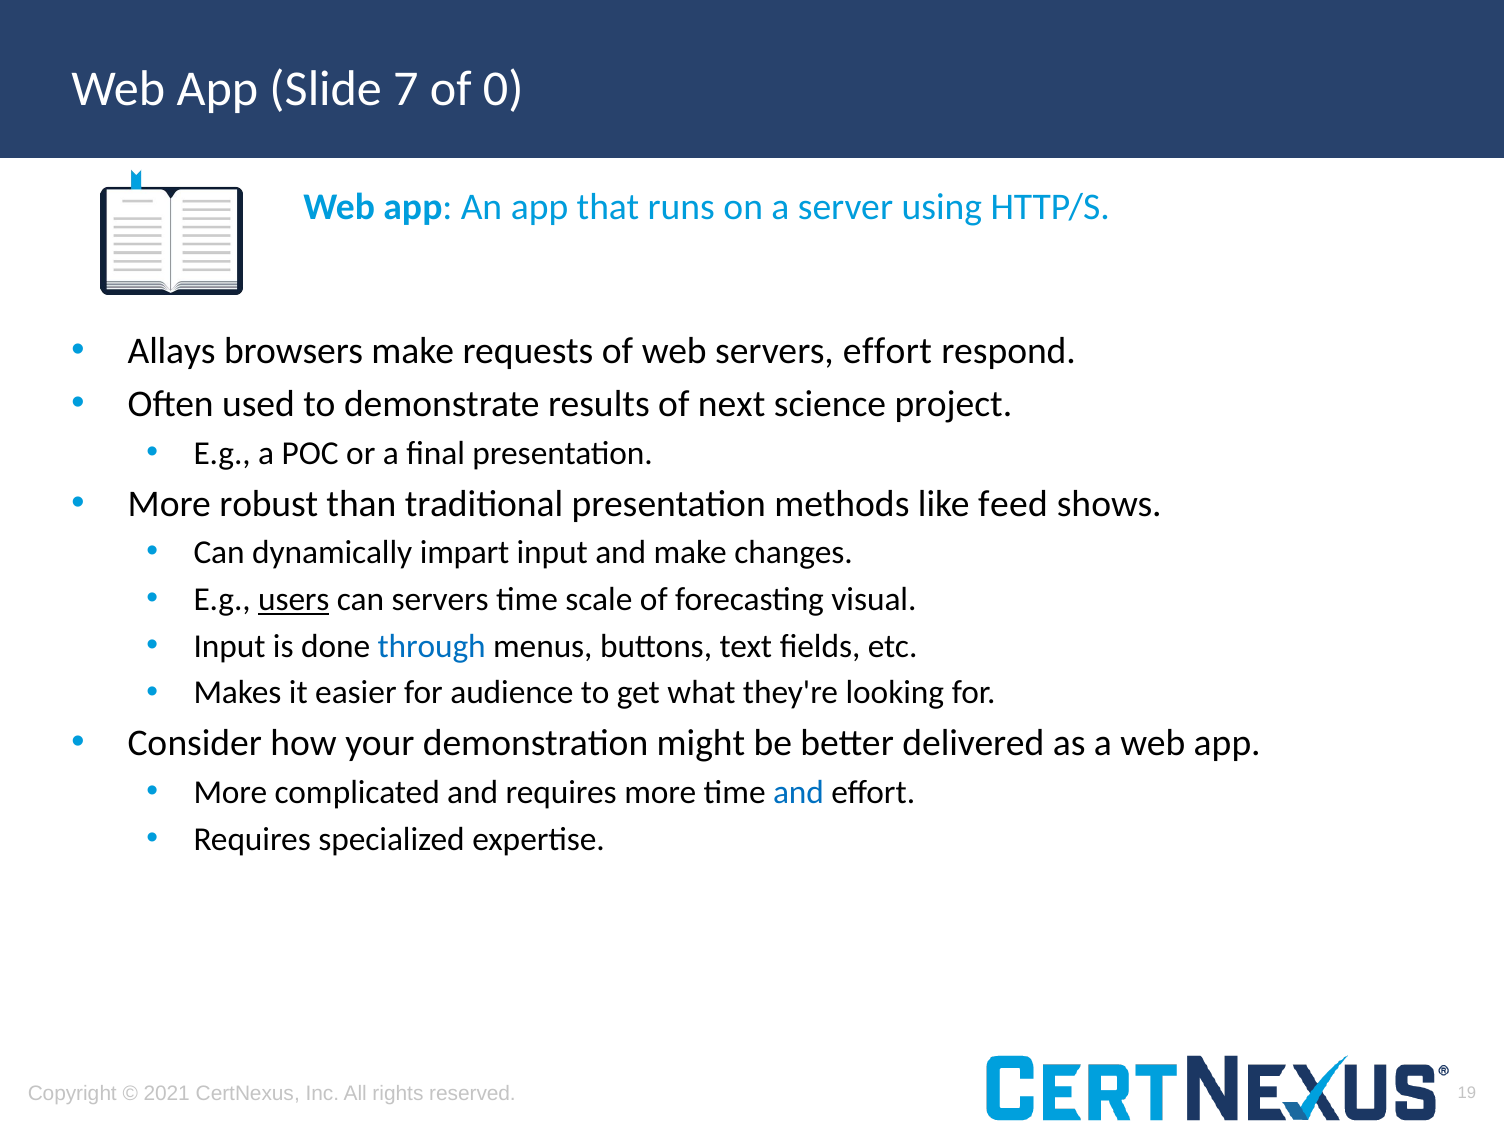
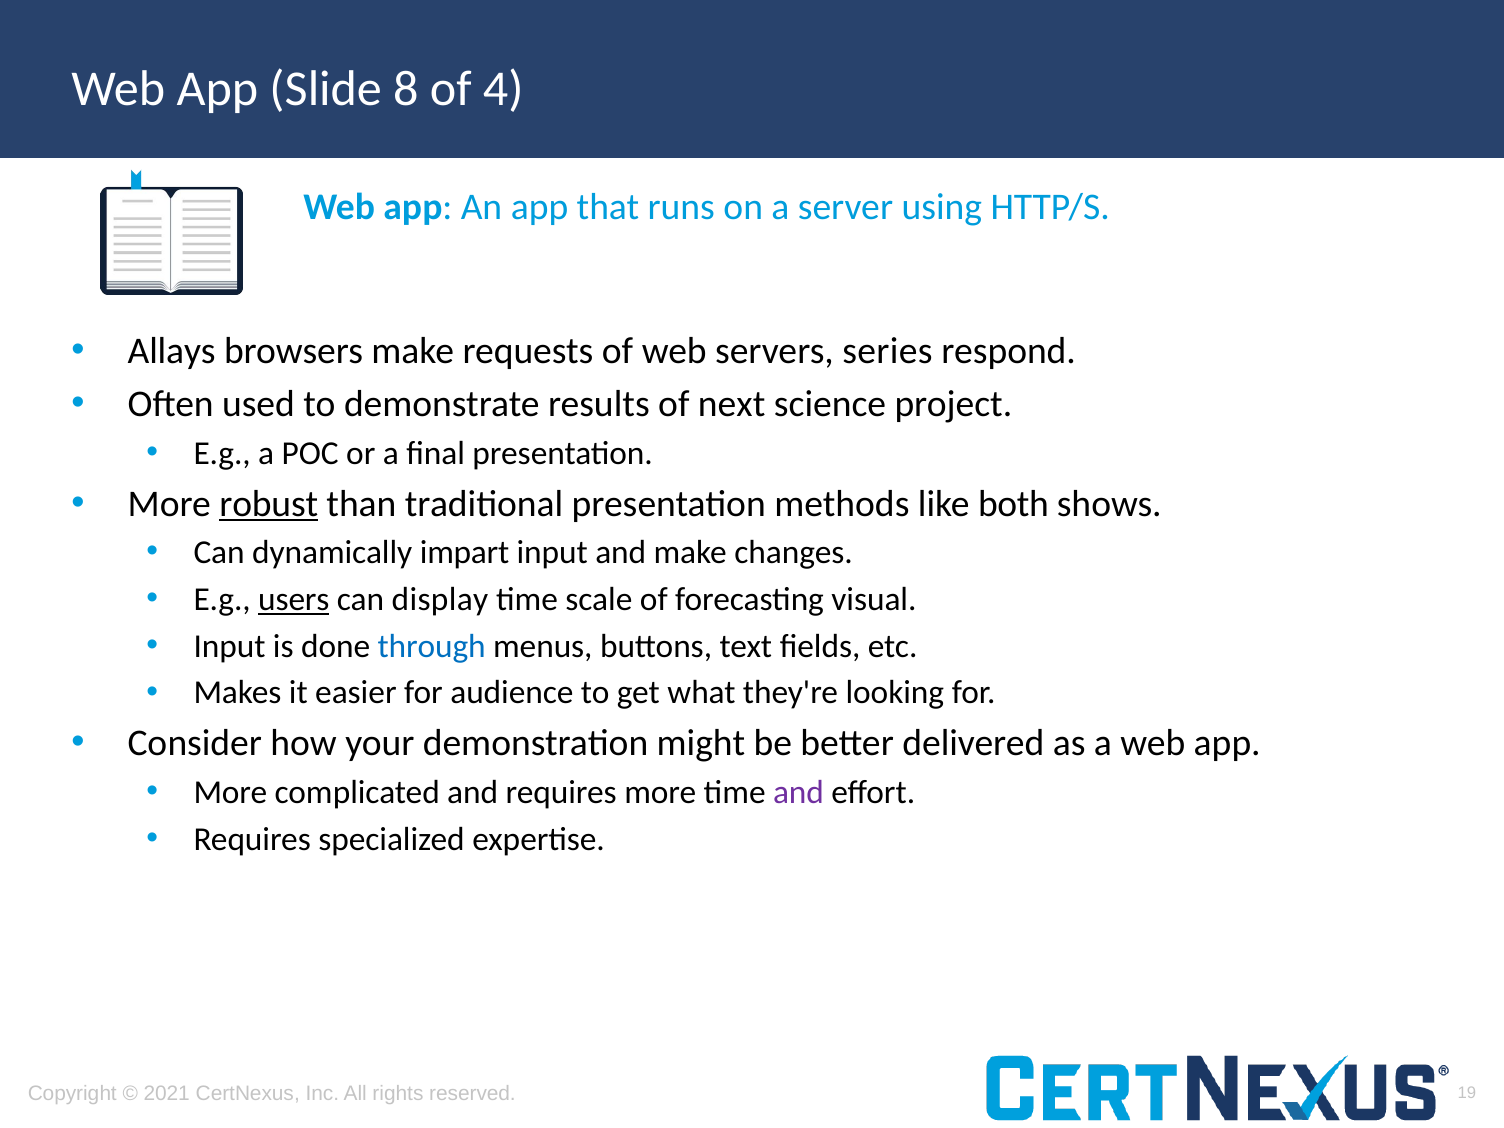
7: 7 -> 8 (406, 89)
0: 0 -> 4 (503, 89)
servers effort: effort -> series (887, 352)
robust underline: none -> present (269, 504)
feed: feed -> both (1013, 504)
can servers: servers -> display (440, 599)
and colour: blue -> purple (798, 792)
